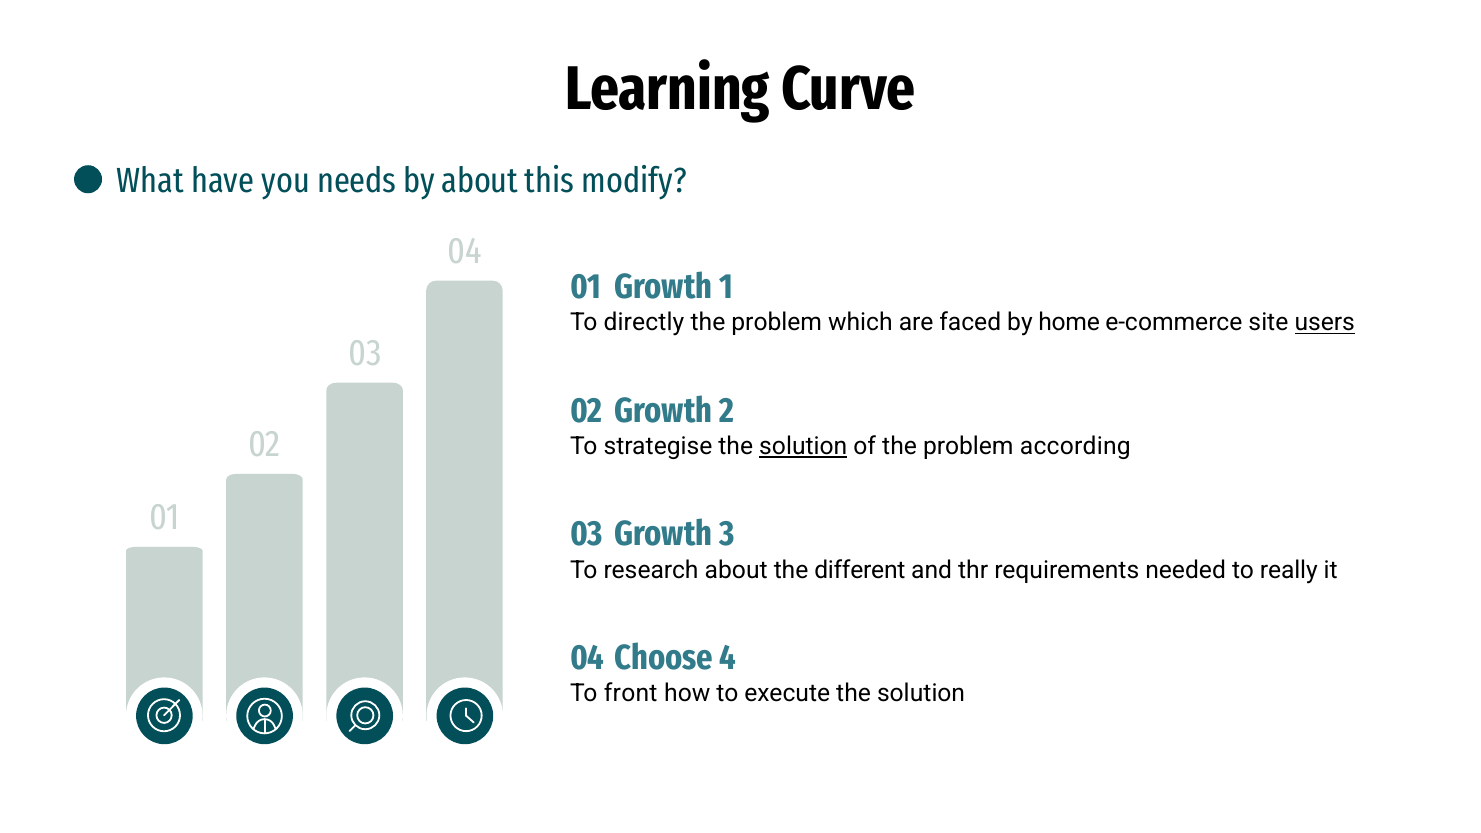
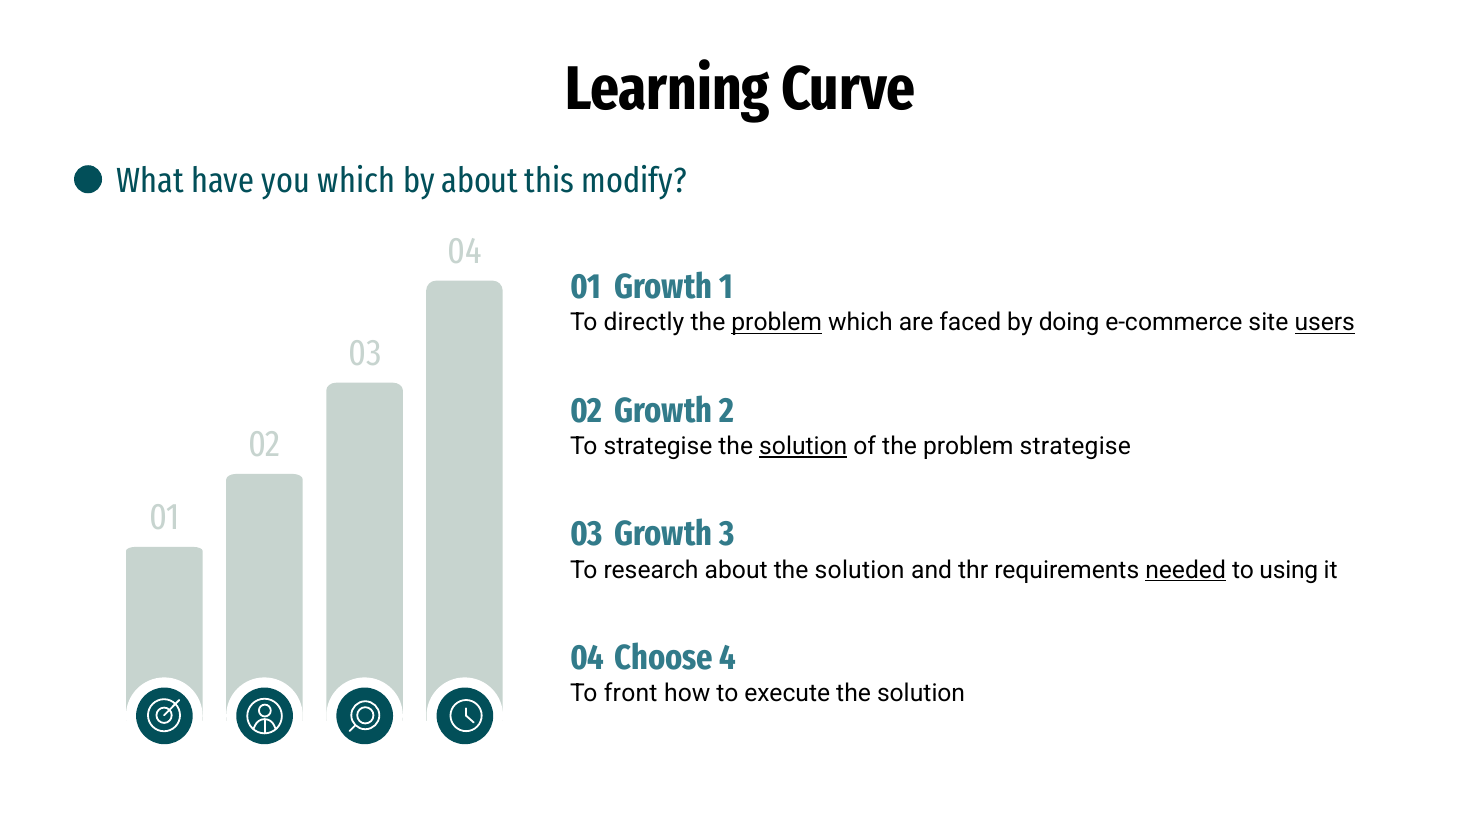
you needs: needs -> which (357, 181)
problem underline: none -> present (777, 323)
home: home -> doing (1069, 323)
problem according: according -> strategise (1075, 446)
about the different: different -> solution (860, 570)
needed underline: none -> present (1186, 570)
really: really -> using (1289, 570)
